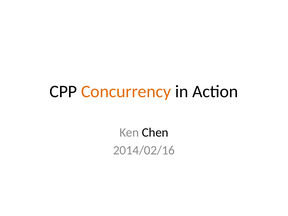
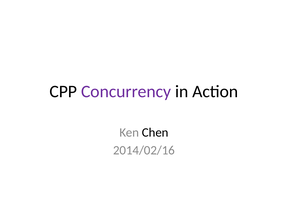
Concurrency colour: orange -> purple (126, 91)
